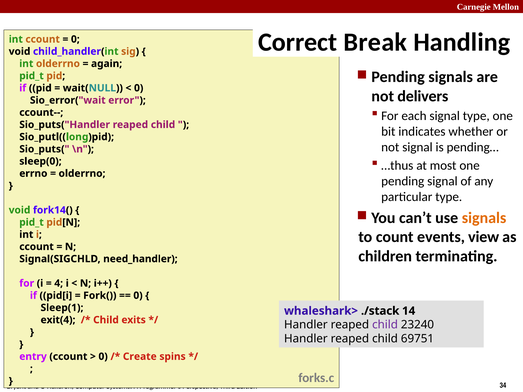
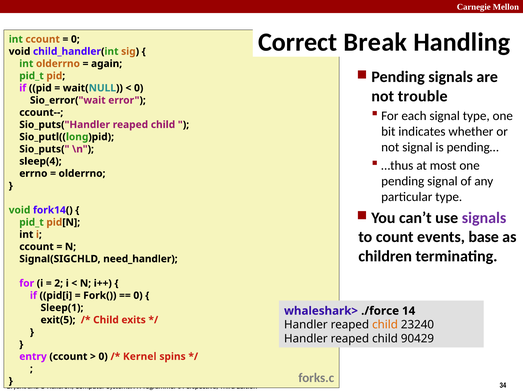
delivers: delivers -> trouble (423, 96)
sleep(0: sleep(0 -> sleep(4 (40, 161)
signals colour: orange -> purple (484, 218)
view: view -> base (484, 237)
4: 4 -> 2 (59, 283)
./stack: ./stack -> ./force (380, 311)
exit(4: exit(4 -> exit(5 (58, 320)
child colour: purple -> orange (385, 325)
69751: 69751 -> 90429 (417, 339)
Create: Create -> Kernel (140, 357)
